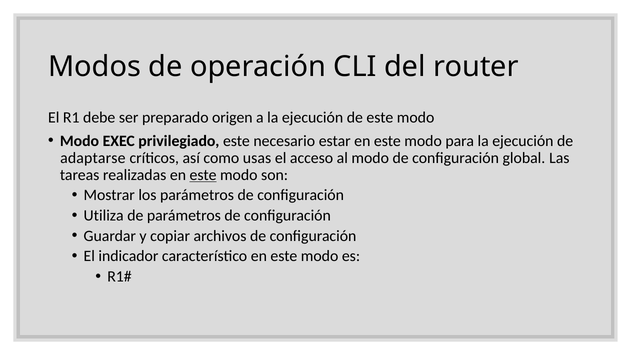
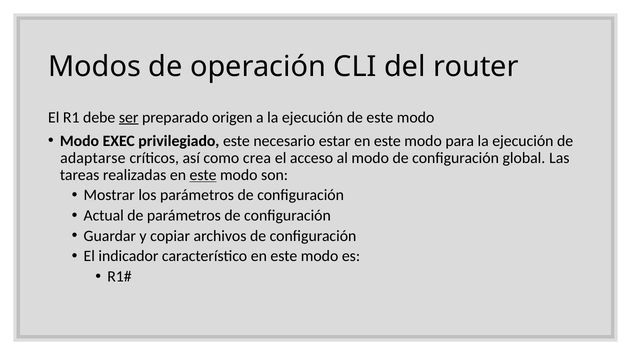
ser underline: none -> present (129, 117)
usas: usas -> crea (257, 158)
Utiliza: Utiliza -> Actual (104, 216)
